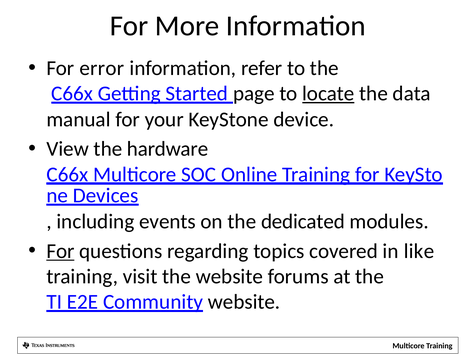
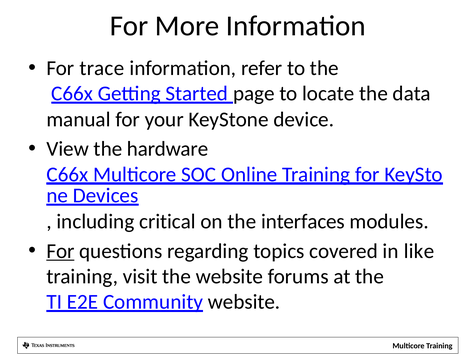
error: error -> trace (102, 68)
locate underline: present -> none (328, 94)
events: events -> critical (167, 221)
dedicated: dedicated -> interfaces (303, 221)
